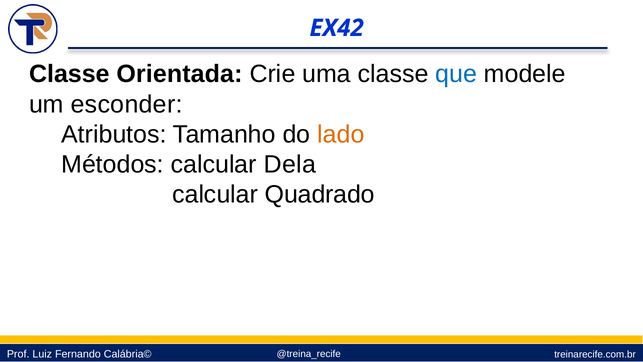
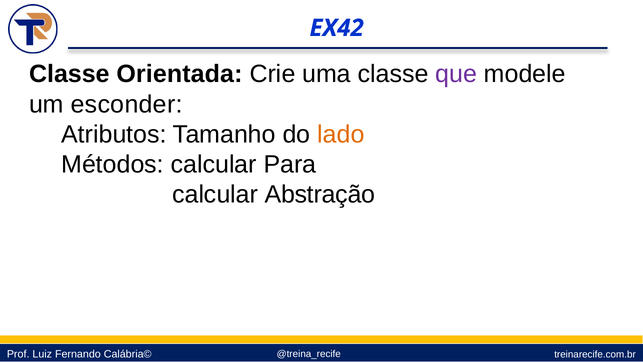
que colour: blue -> purple (456, 74)
Dela: Dela -> Para (290, 164)
Quadrado: Quadrado -> Abstração (320, 194)
